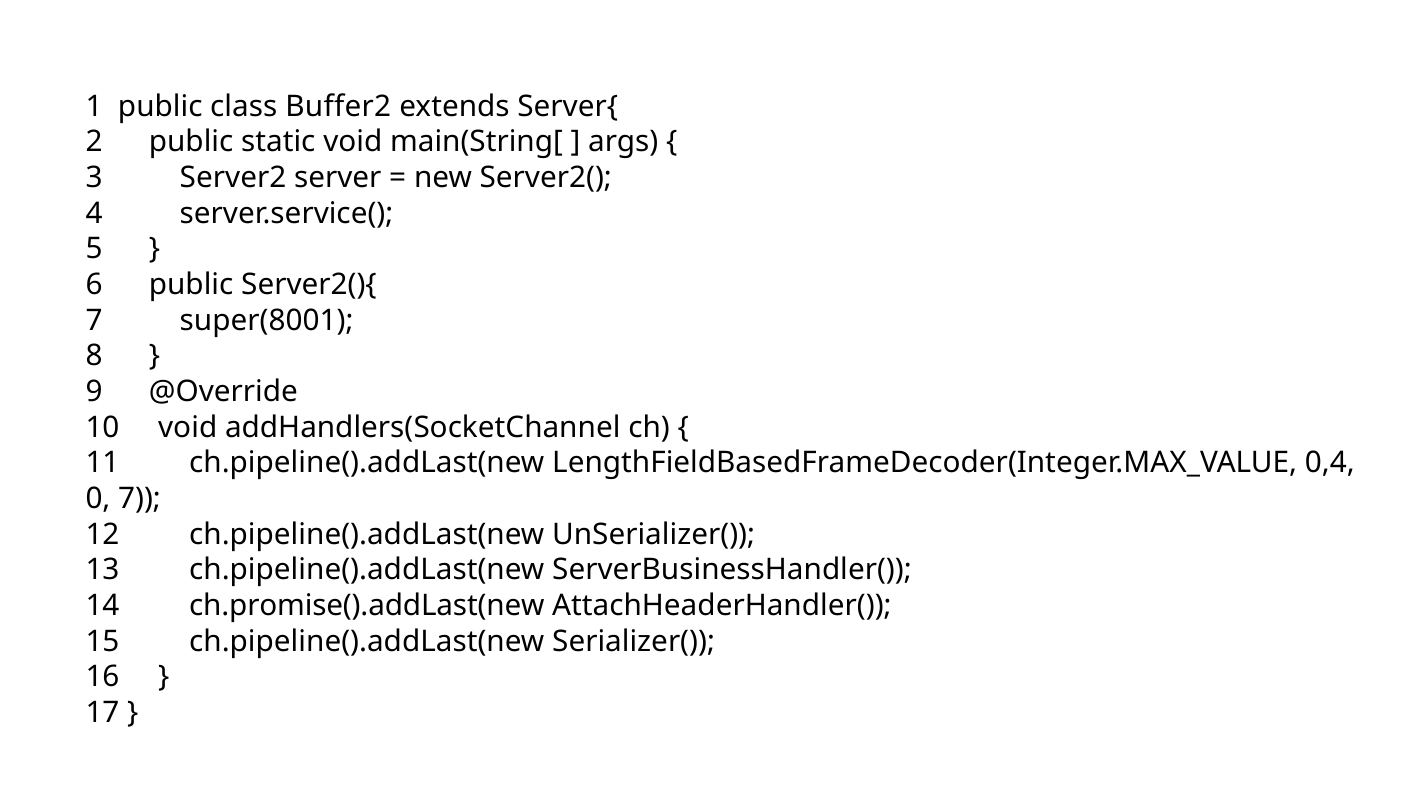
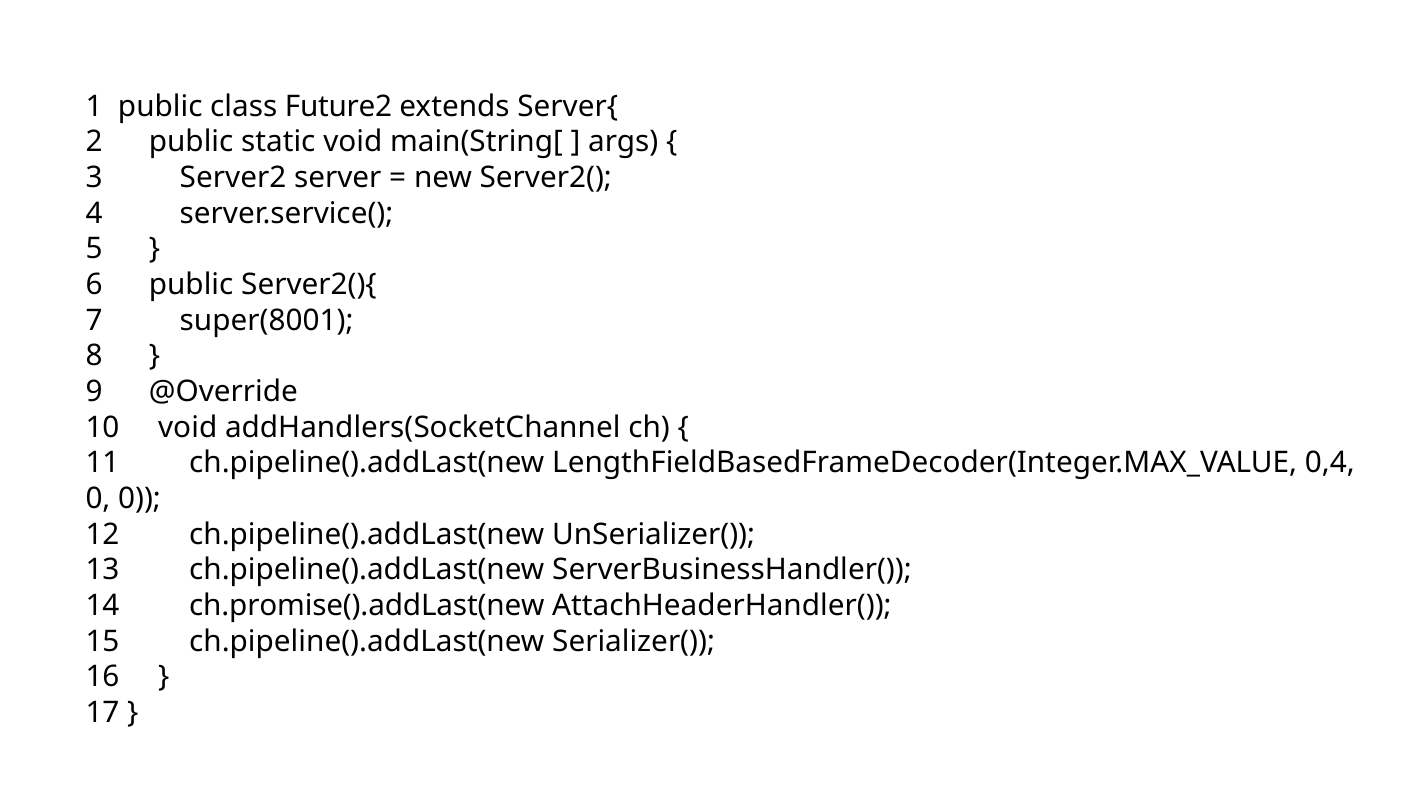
Buffer2: Buffer2 -> Future2 (339, 106)
0 7: 7 -> 0 (140, 498)
